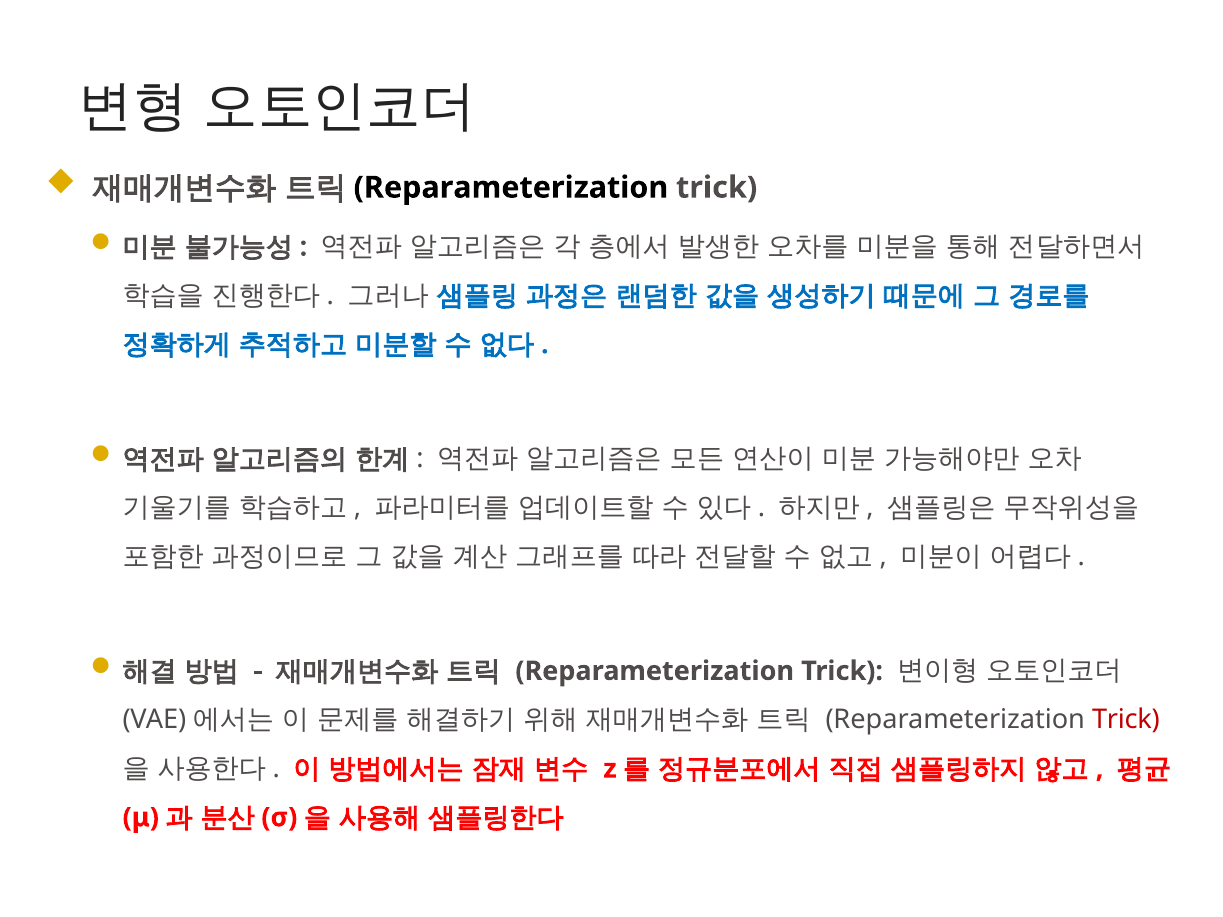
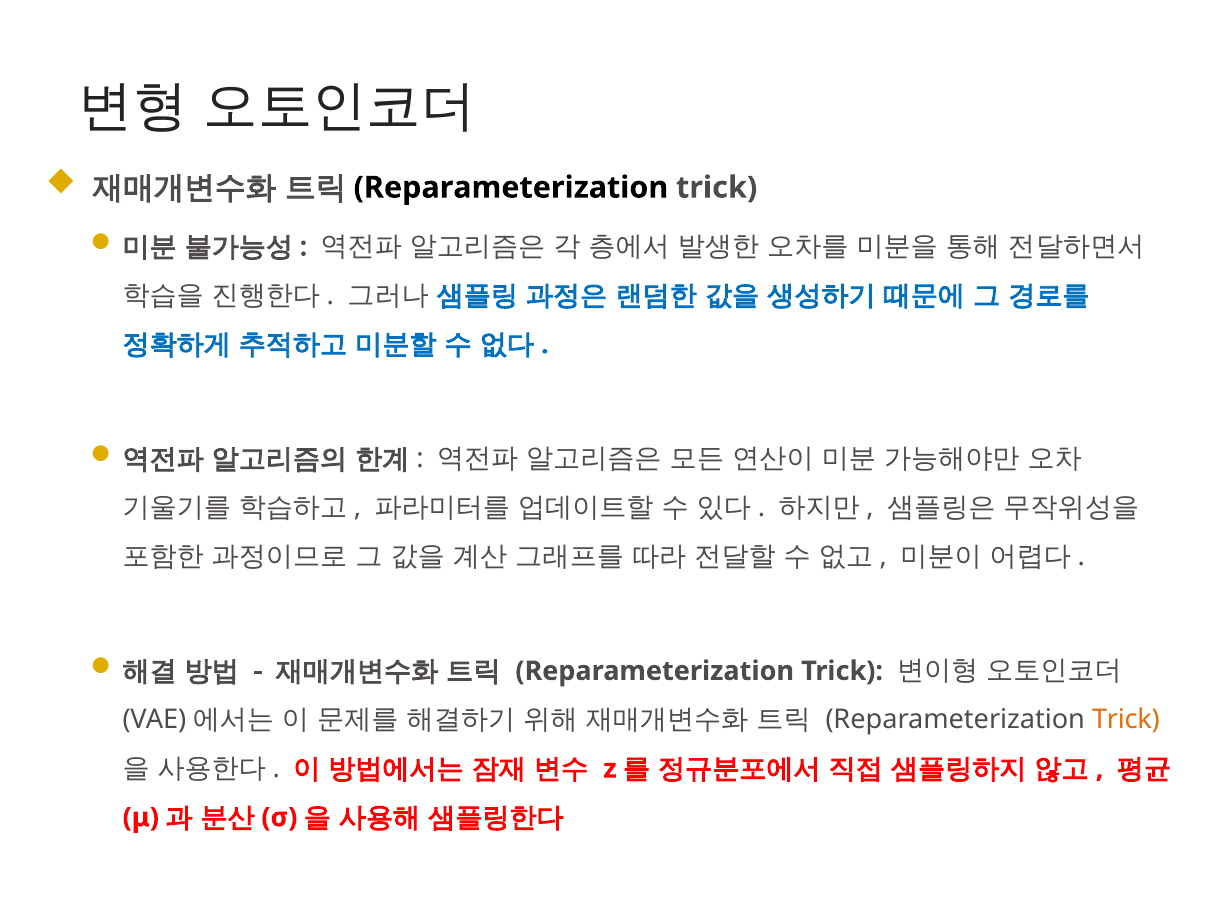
Trick colour: red -> orange (1126, 720)
